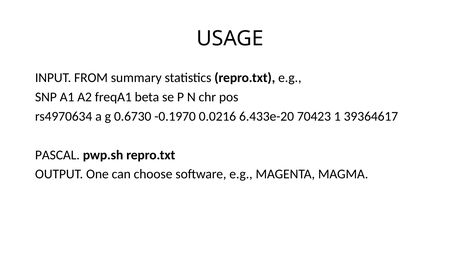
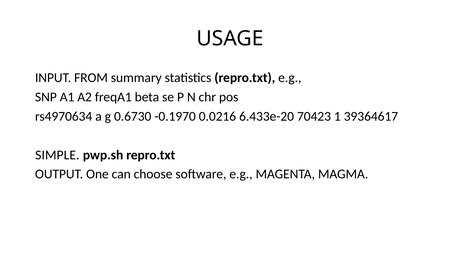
PASCAL: PASCAL -> SIMPLE (57, 155)
